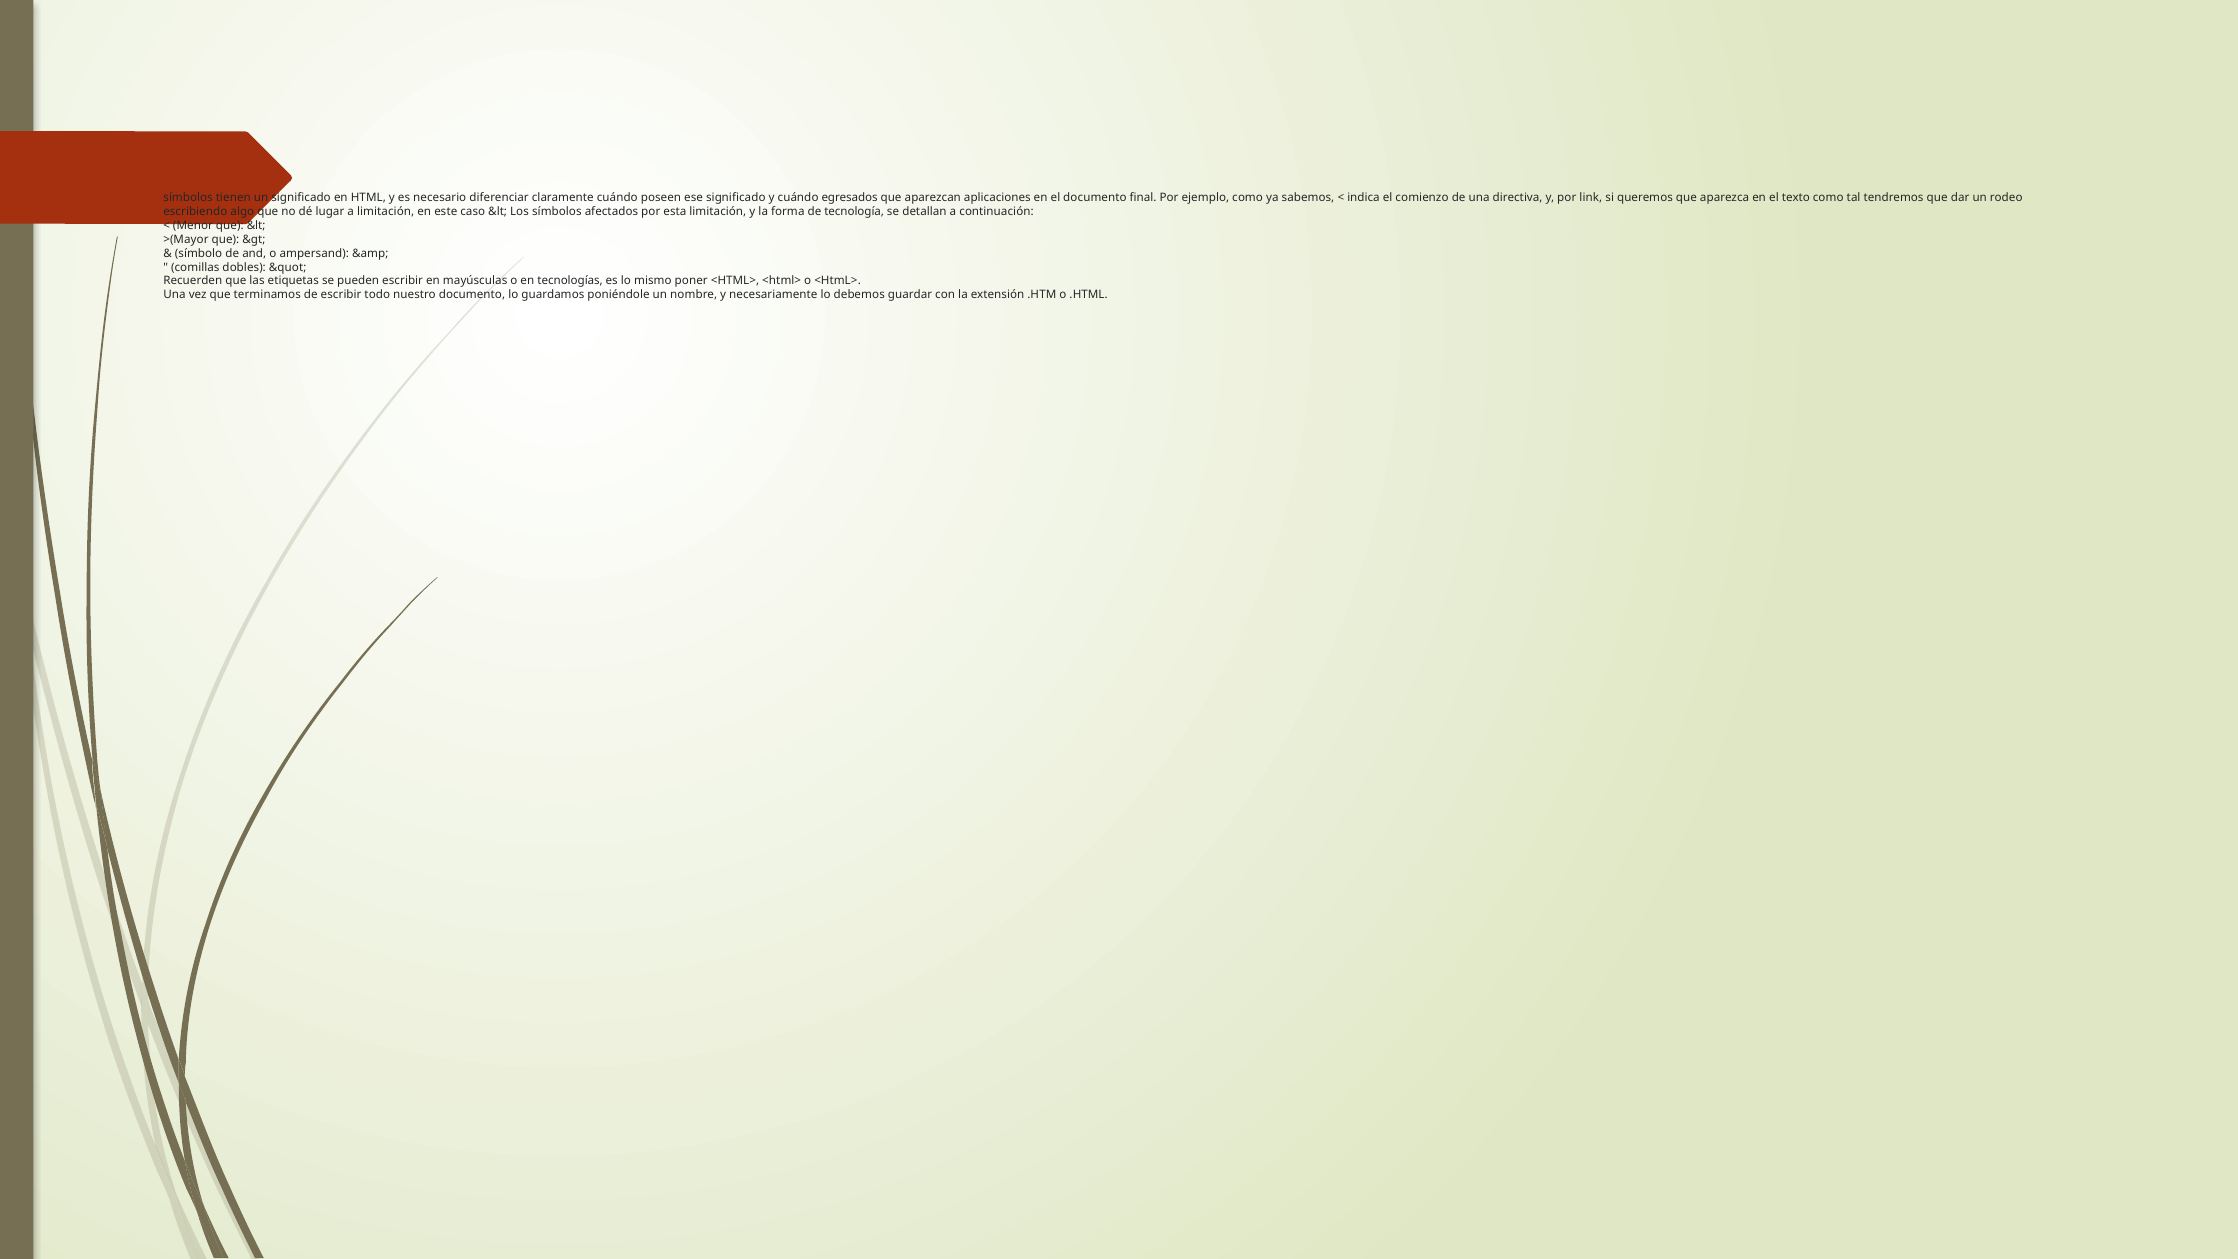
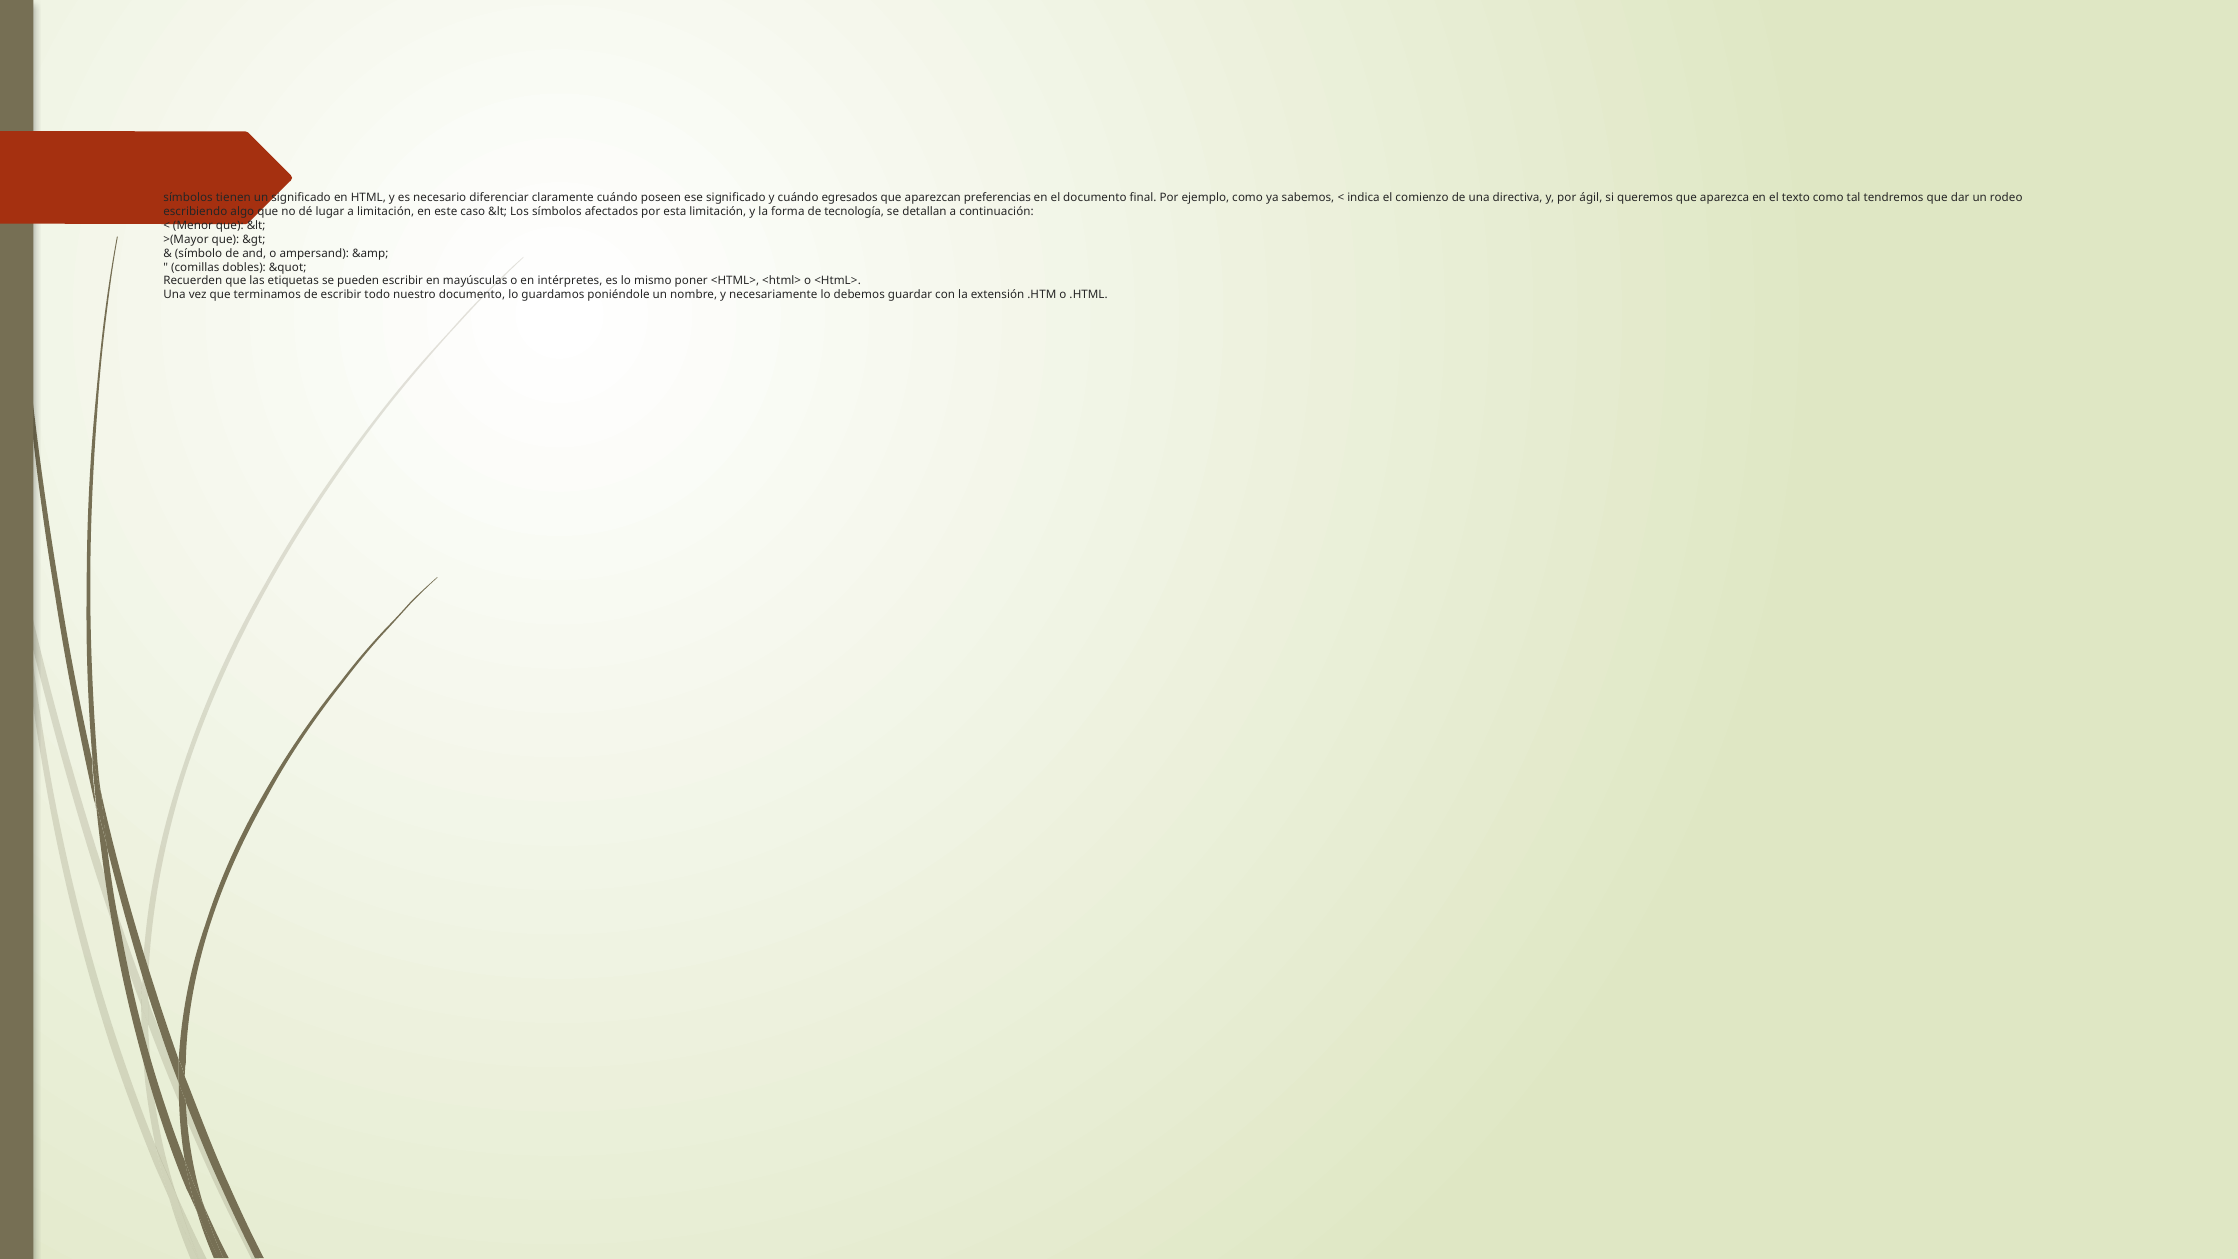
aplicaciones: aplicaciones -> preferencias (997, 197)
link: link -> ágil (1591, 197)
tecnologías: tecnologías -> intérpretes (570, 281)
